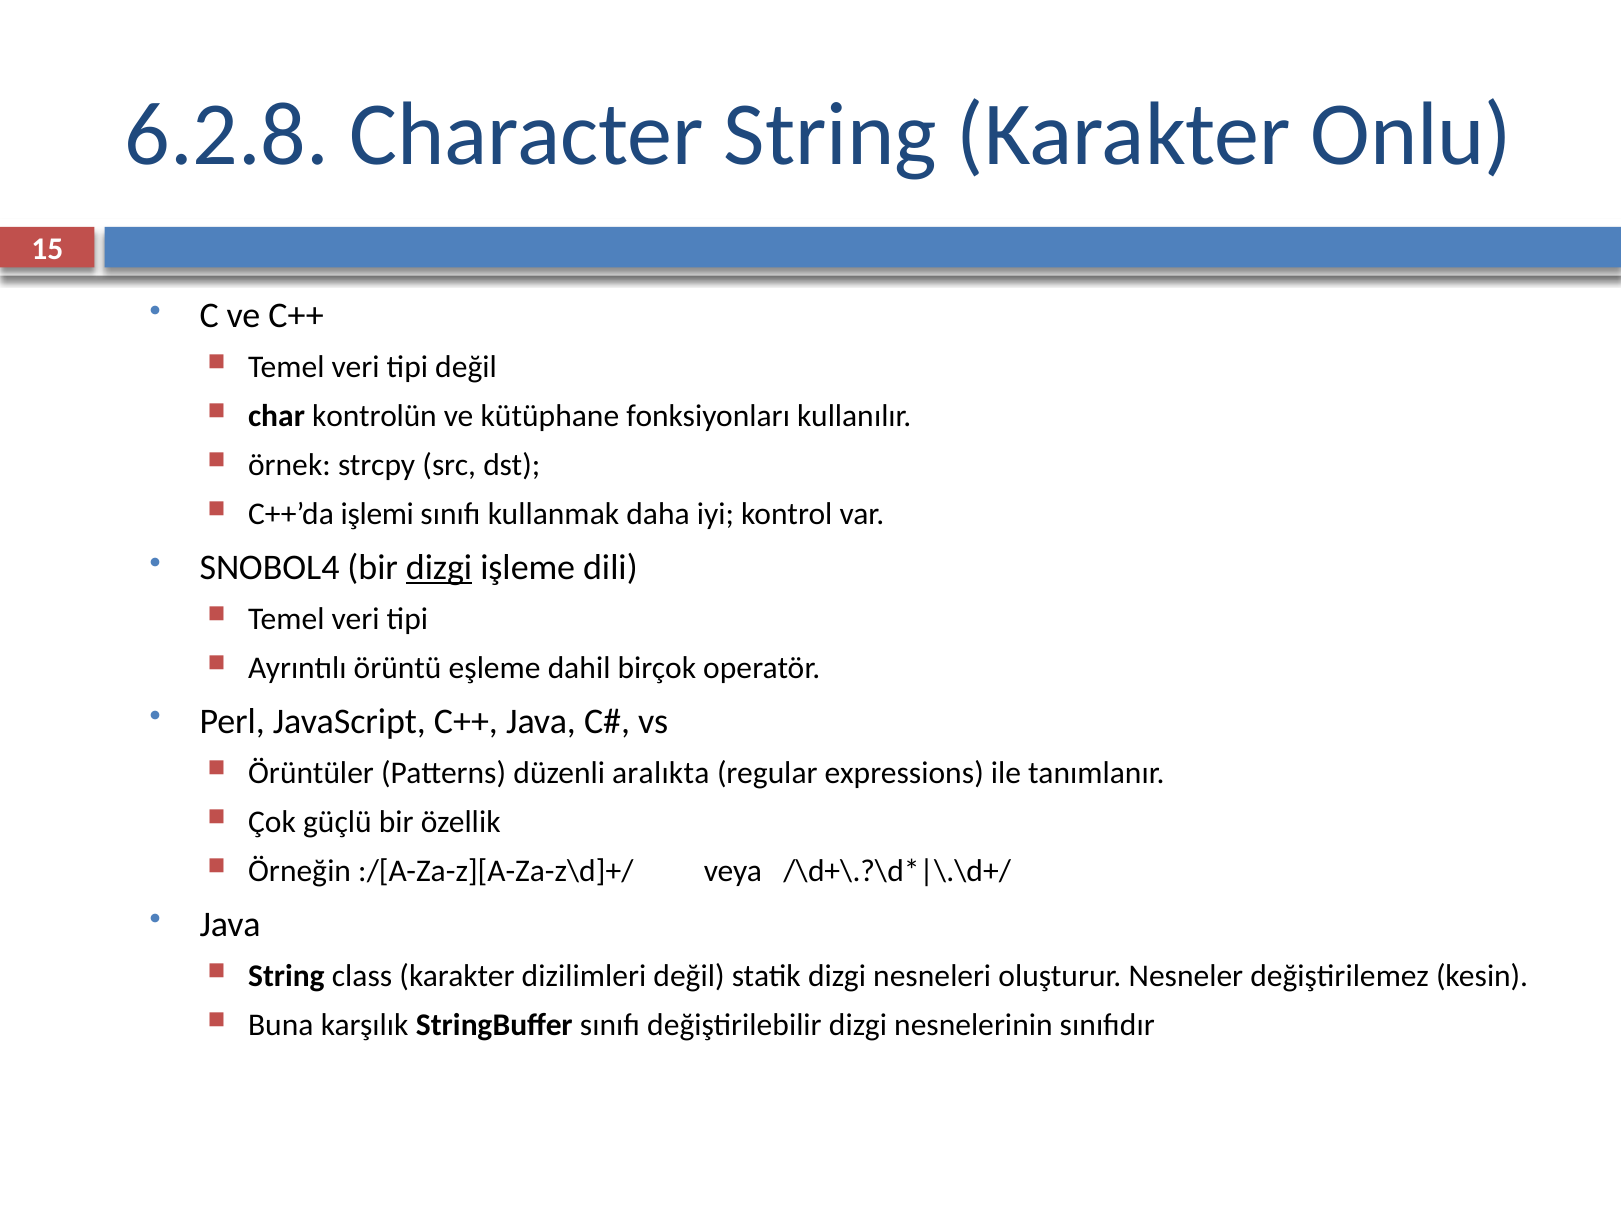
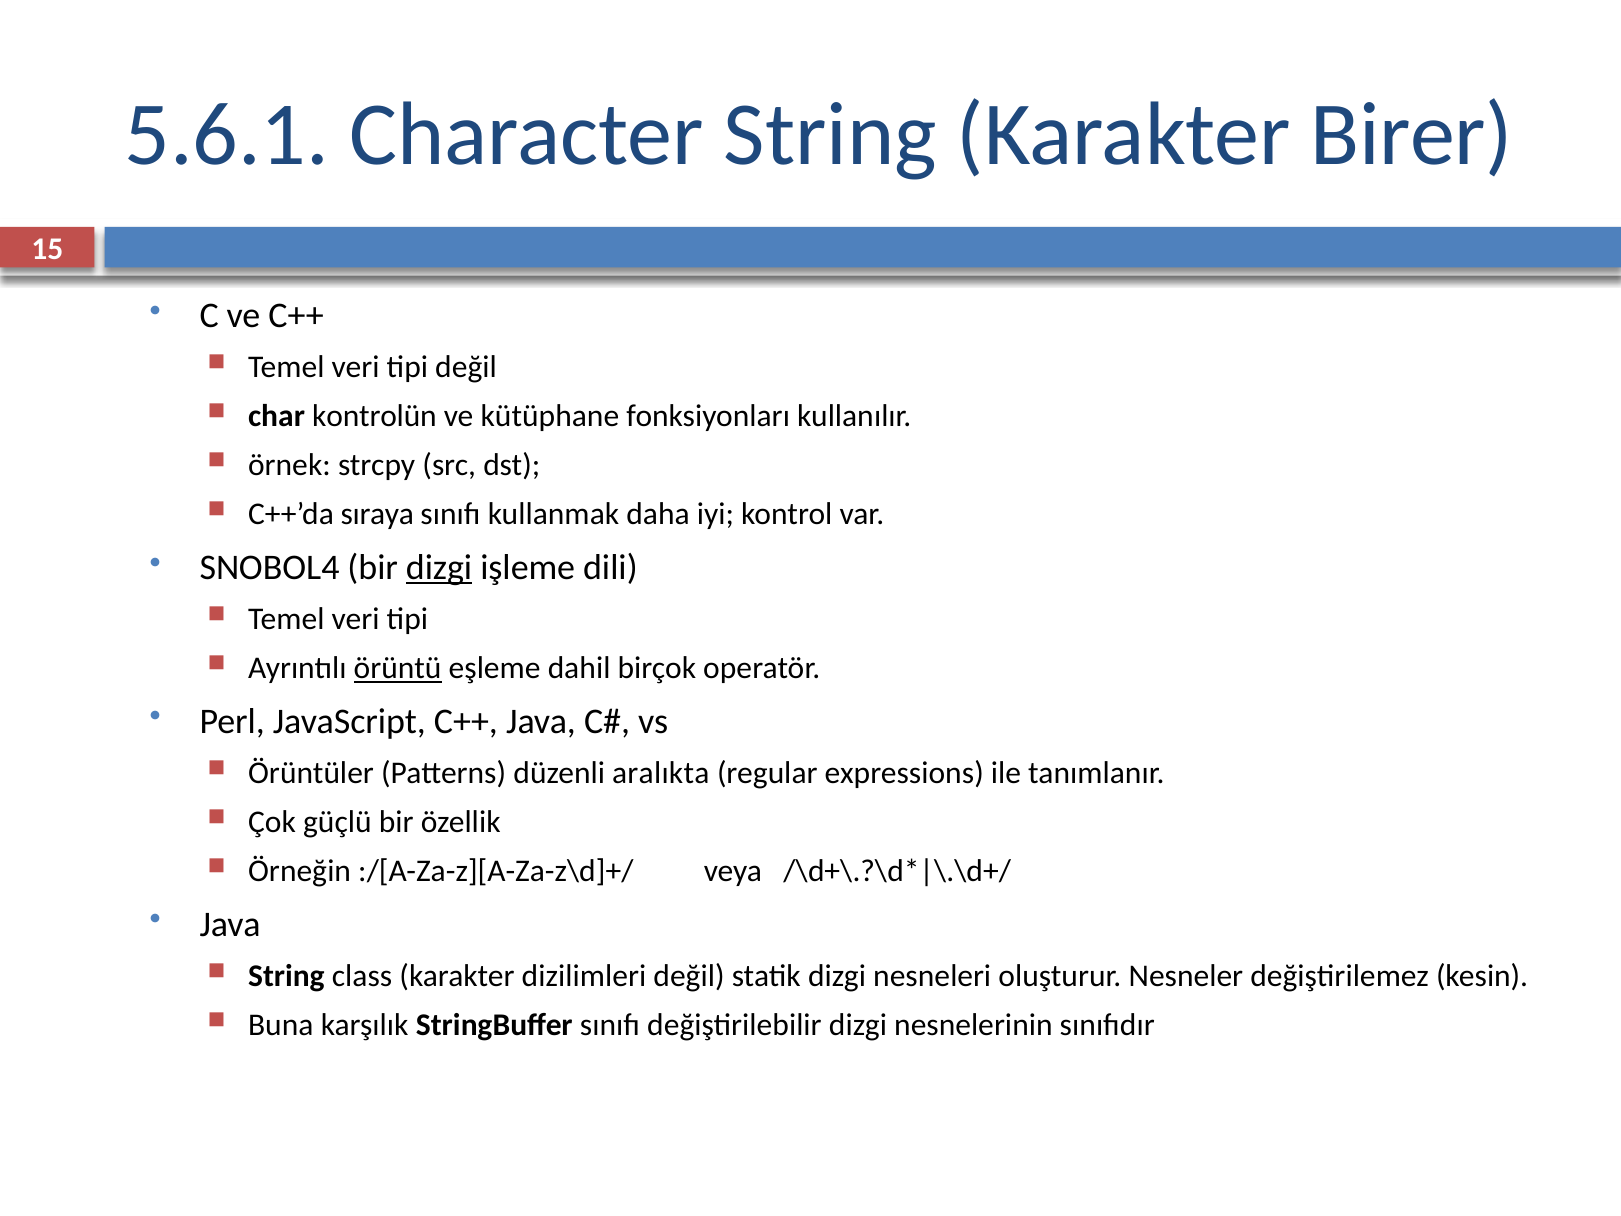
6.2.8: 6.2.8 -> 5.6.1 (227, 135)
Onlu: Onlu -> Birer (1412, 135)
işlemi: işlemi -> sıraya (377, 514)
örüntü underline: none -> present (398, 668)
